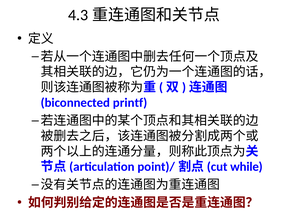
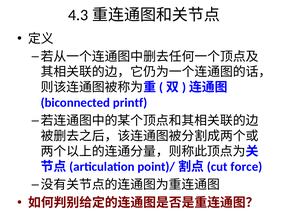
while: while -> force (246, 167)
